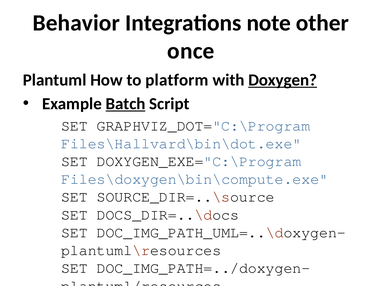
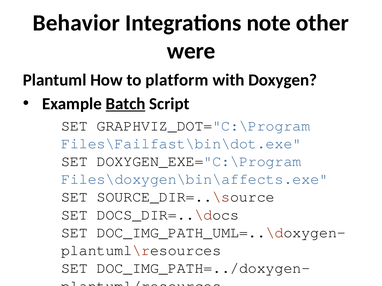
once: once -> were (191, 51)
Doxygen underline: present -> none (283, 80)
Files\Hallvard\bin\dot.exe: Files\Hallvard\bin\dot.exe -> Files\Failfast\bin\dot.exe (181, 144)
Files\doxygen\bin\compute.exe: Files\doxygen\bin\compute.exe -> Files\doxygen\bin\affects.exe (195, 179)
